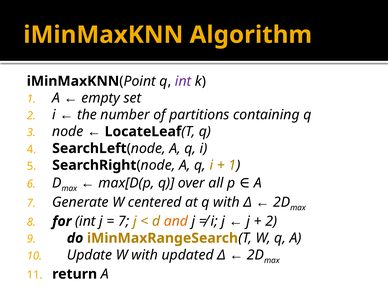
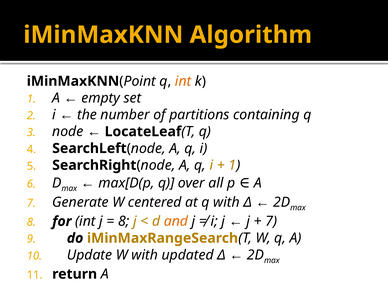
int colour: purple -> orange (183, 81)
7: 7 -> 8 (124, 221)
2: 2 -> 7 (271, 221)
